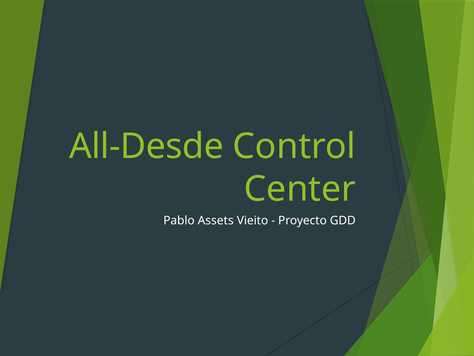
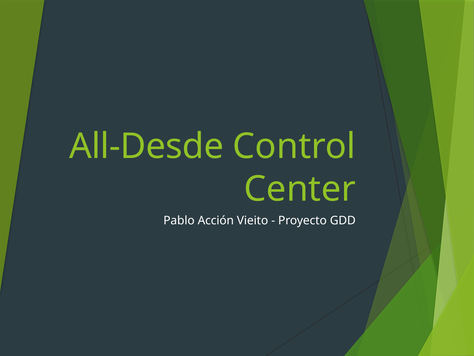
Assets: Assets -> Acción (216, 220)
